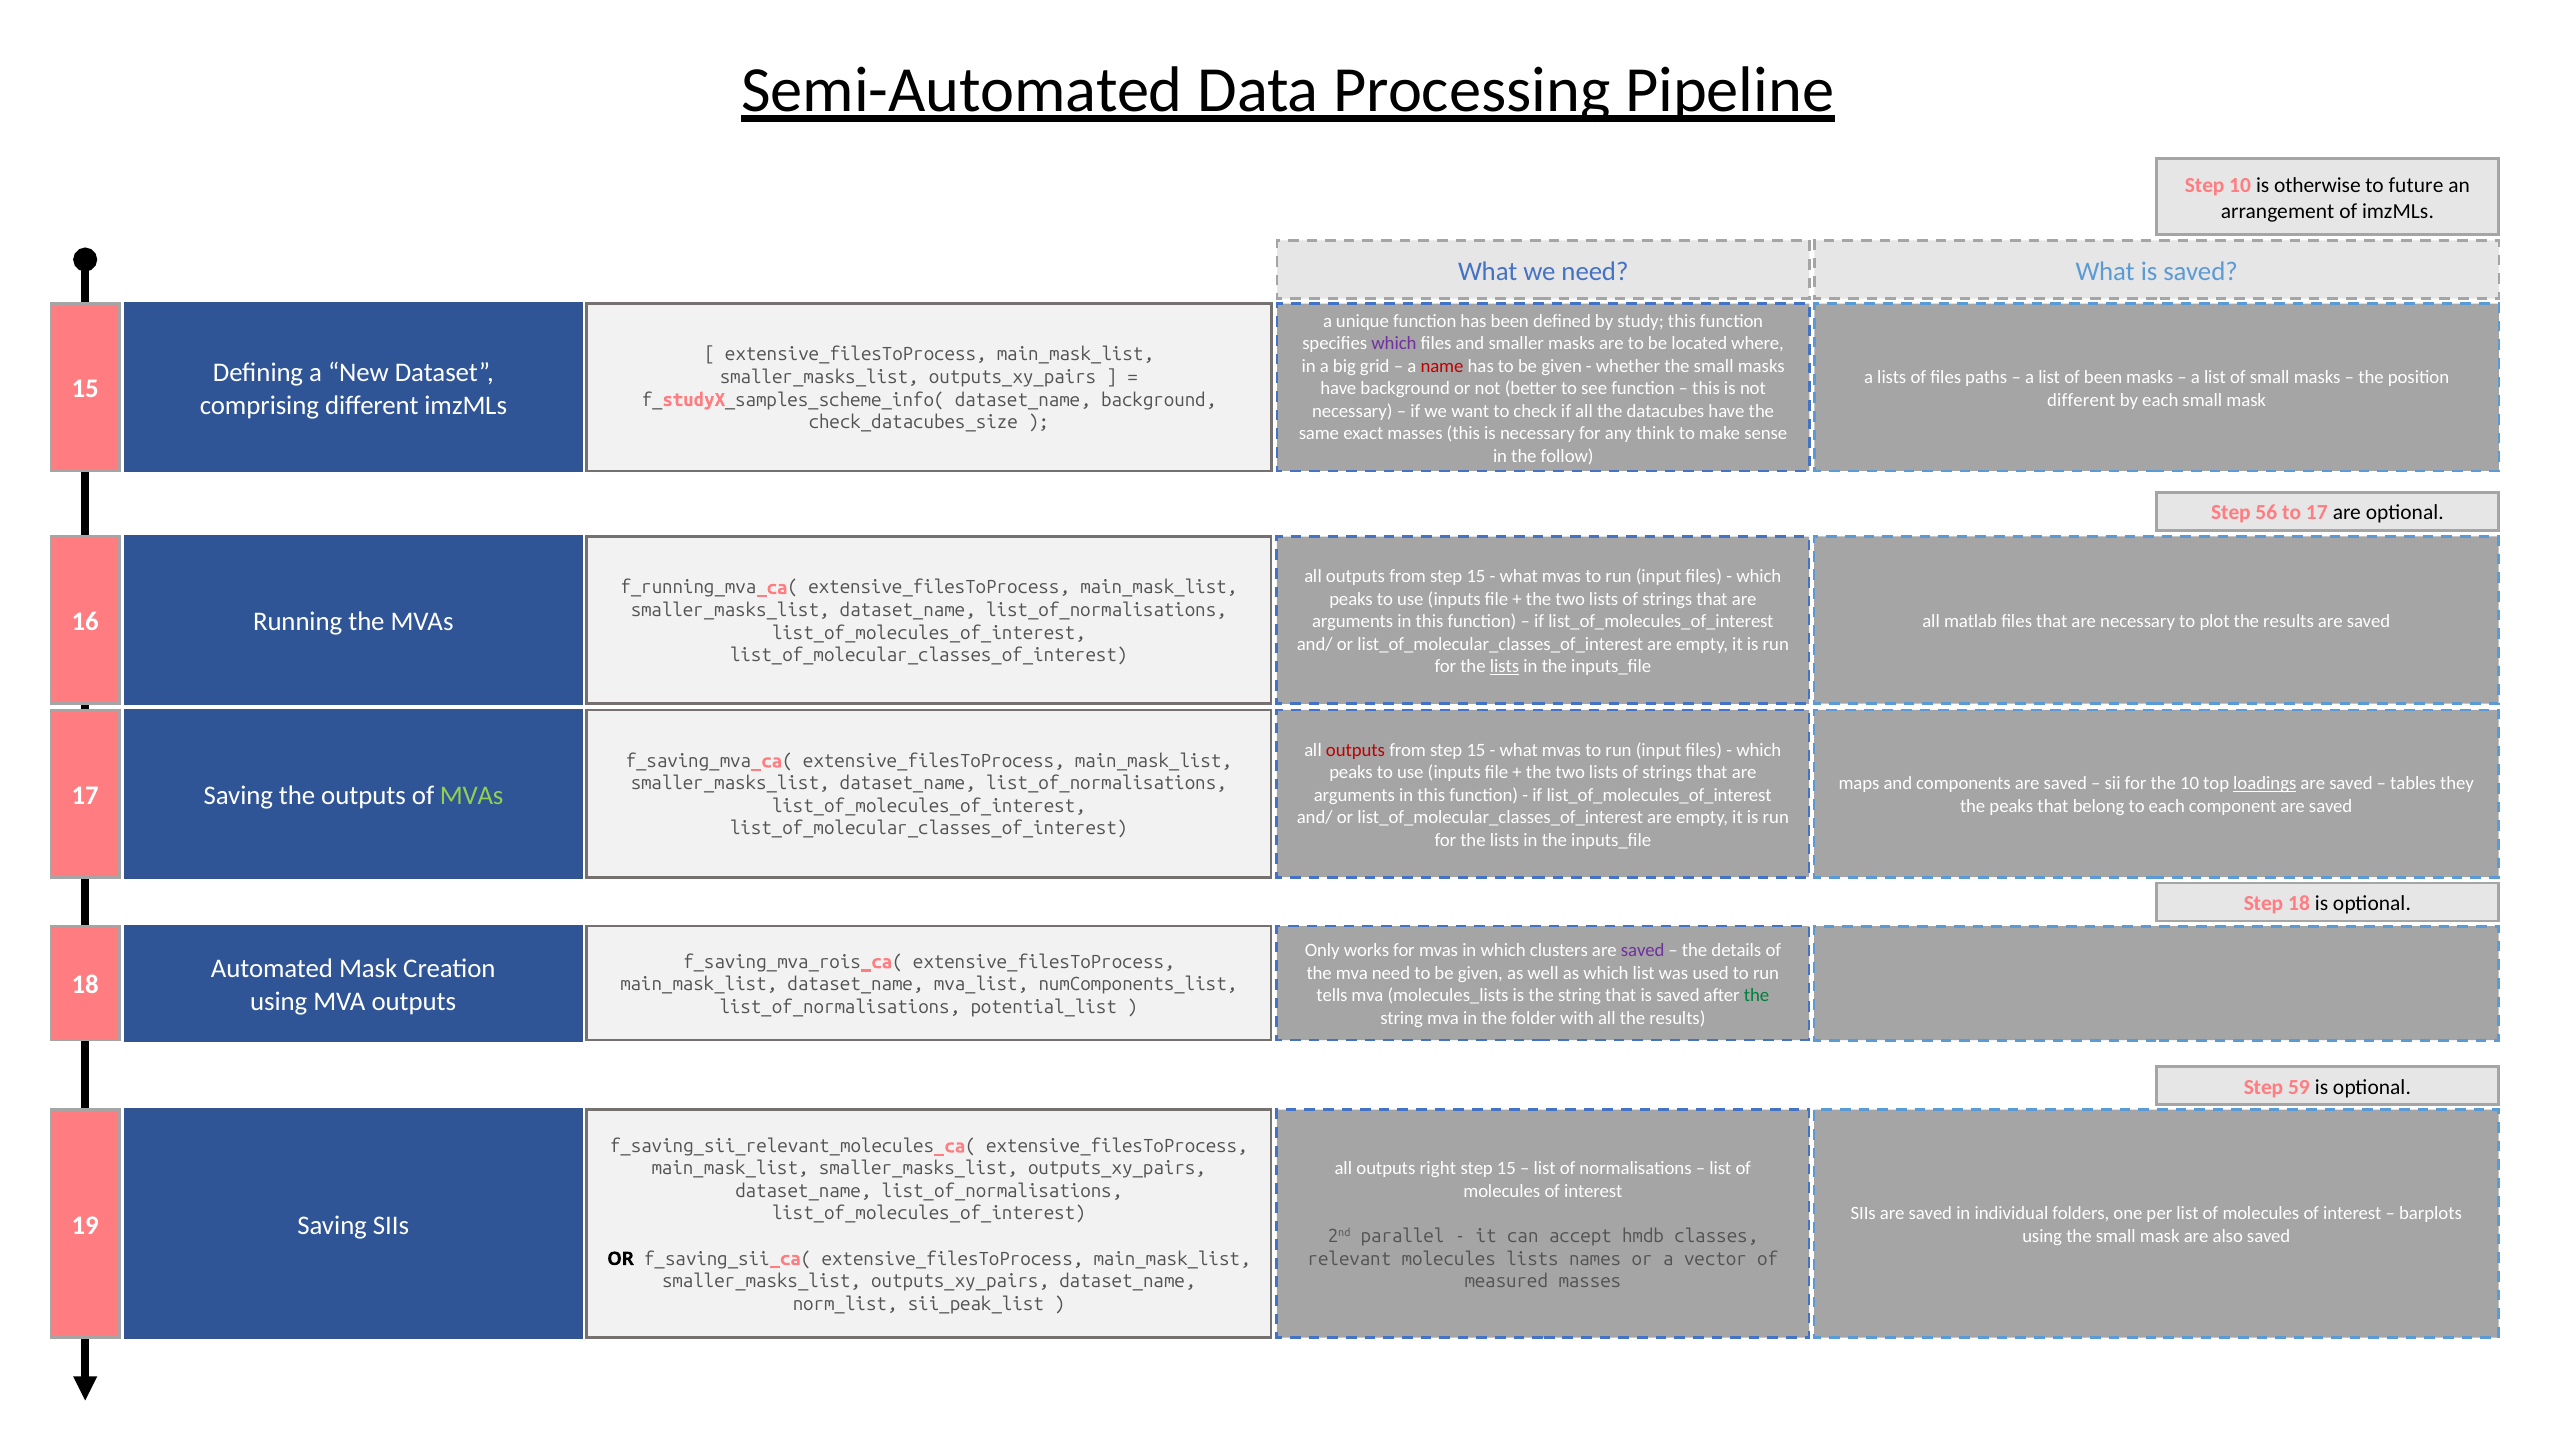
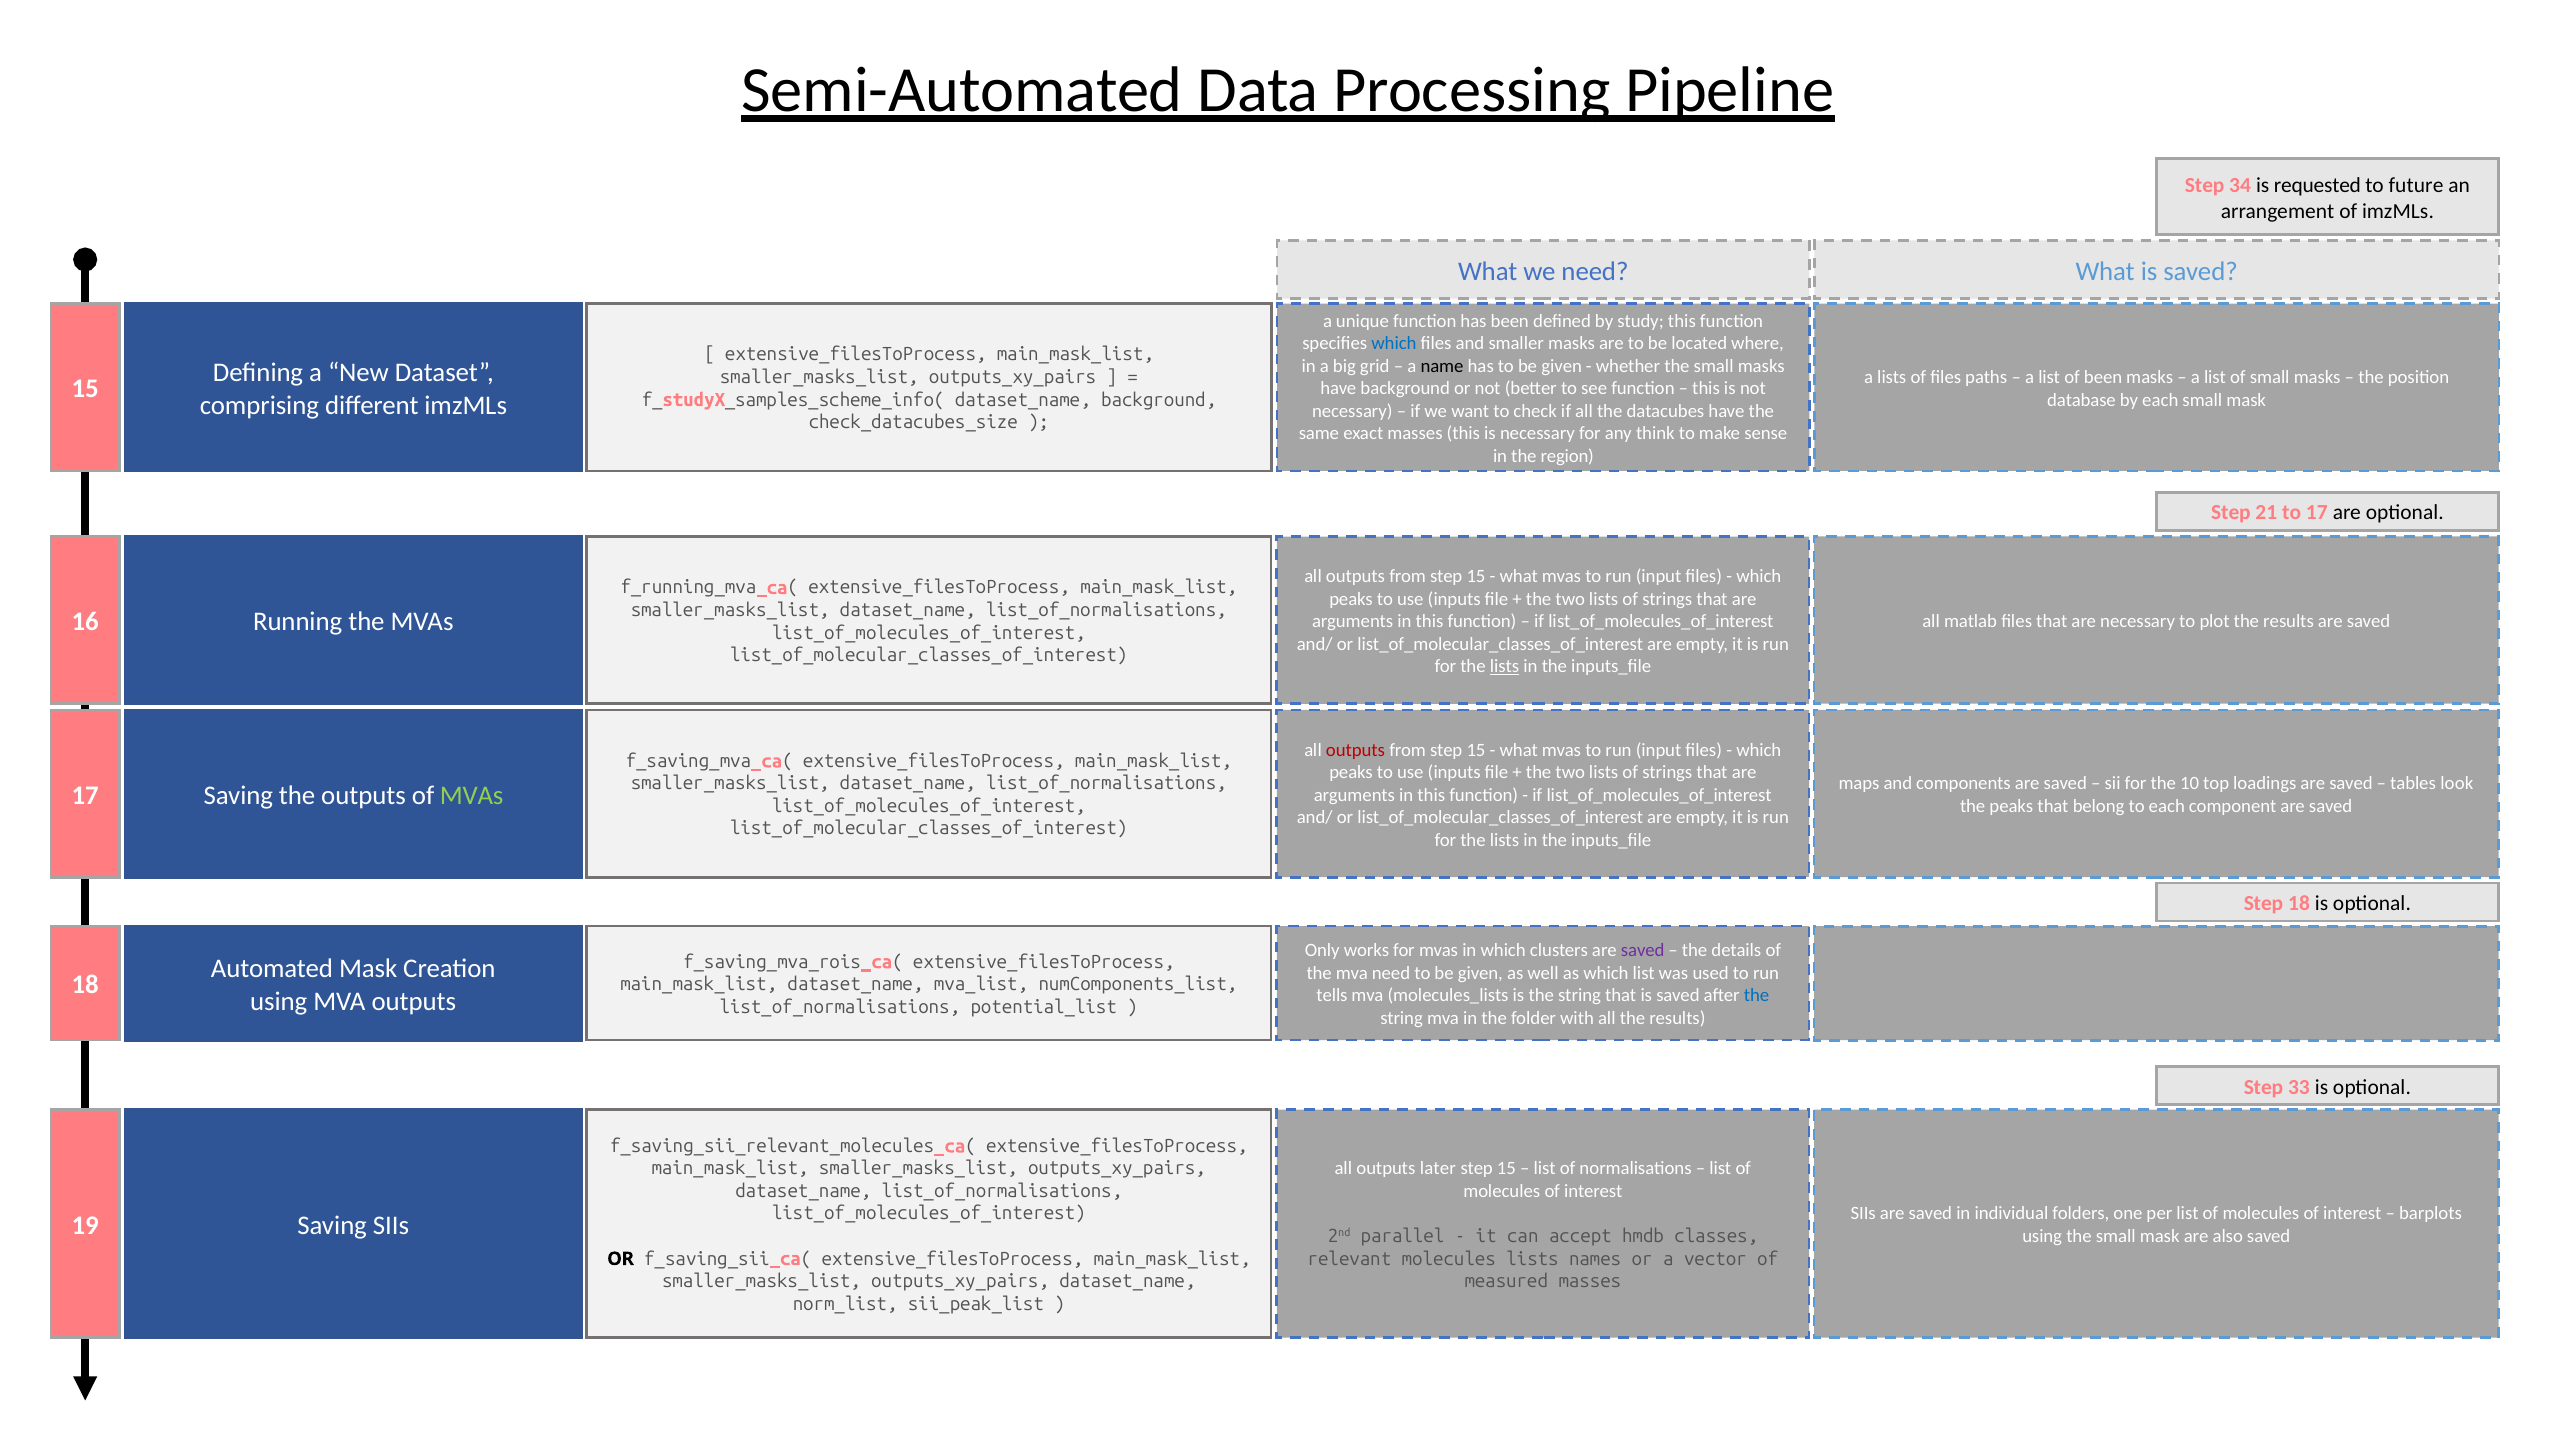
Step 10: 10 -> 34 (2240, 185)
otherwise: otherwise -> requested (2317, 185)
which colour: purple -> blue (1394, 344)
name colour: red -> black (1442, 366)
different: different -> database (2081, 400)
follow: follow -> region (1567, 456)
56: 56 -> 21 (2266, 513)
loadings underline: present -> none (2265, 784)
they: they -> look (2457, 784)
the colour: green -> blue (1757, 996)
59: 59 -> 33 (2299, 1087)
right: right -> later (1438, 1169)
